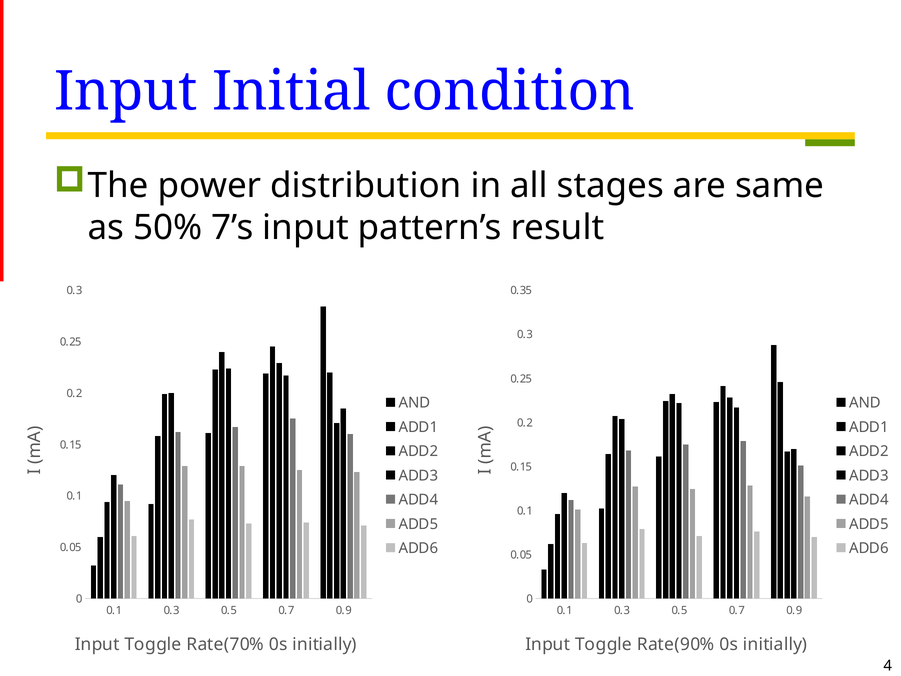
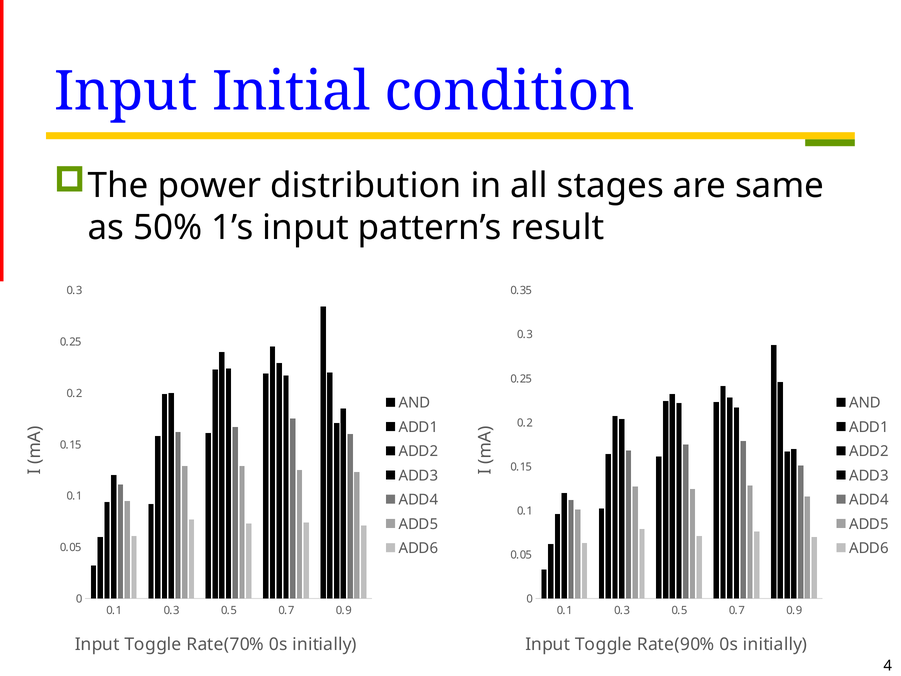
7’s: 7’s -> 1’s (233, 228)
